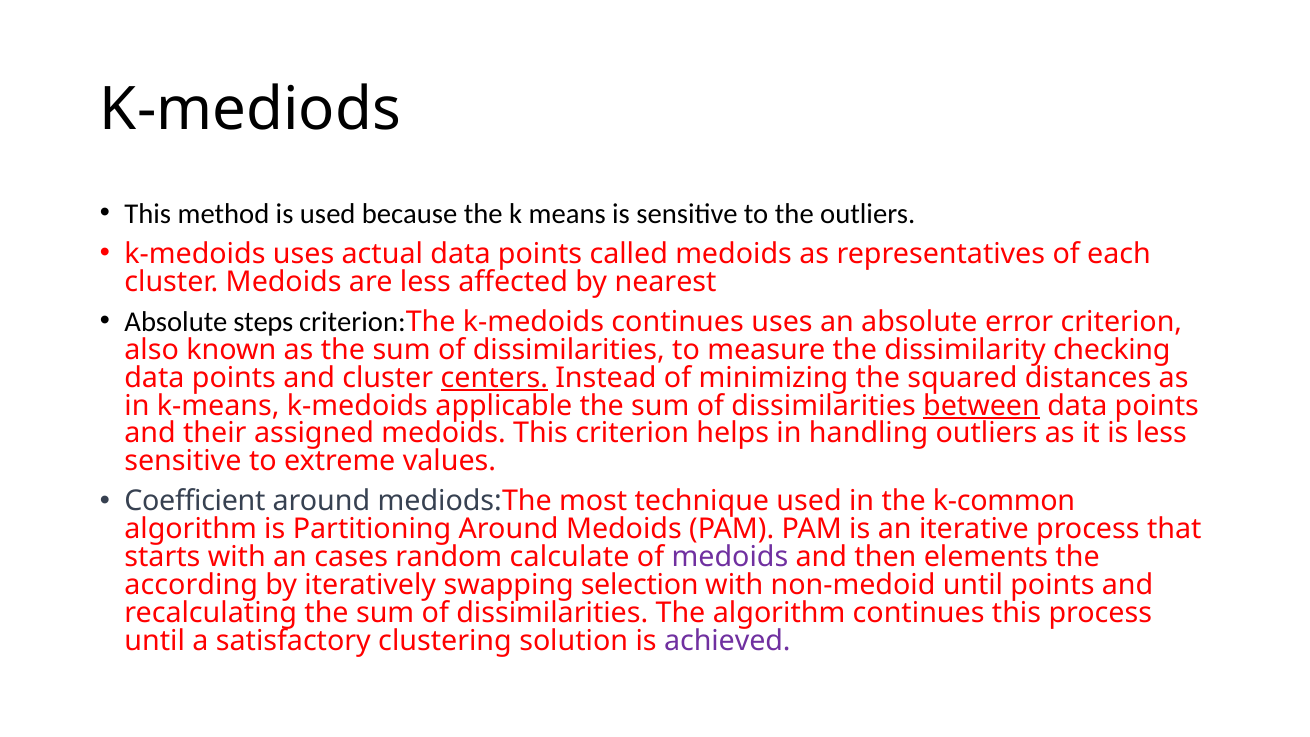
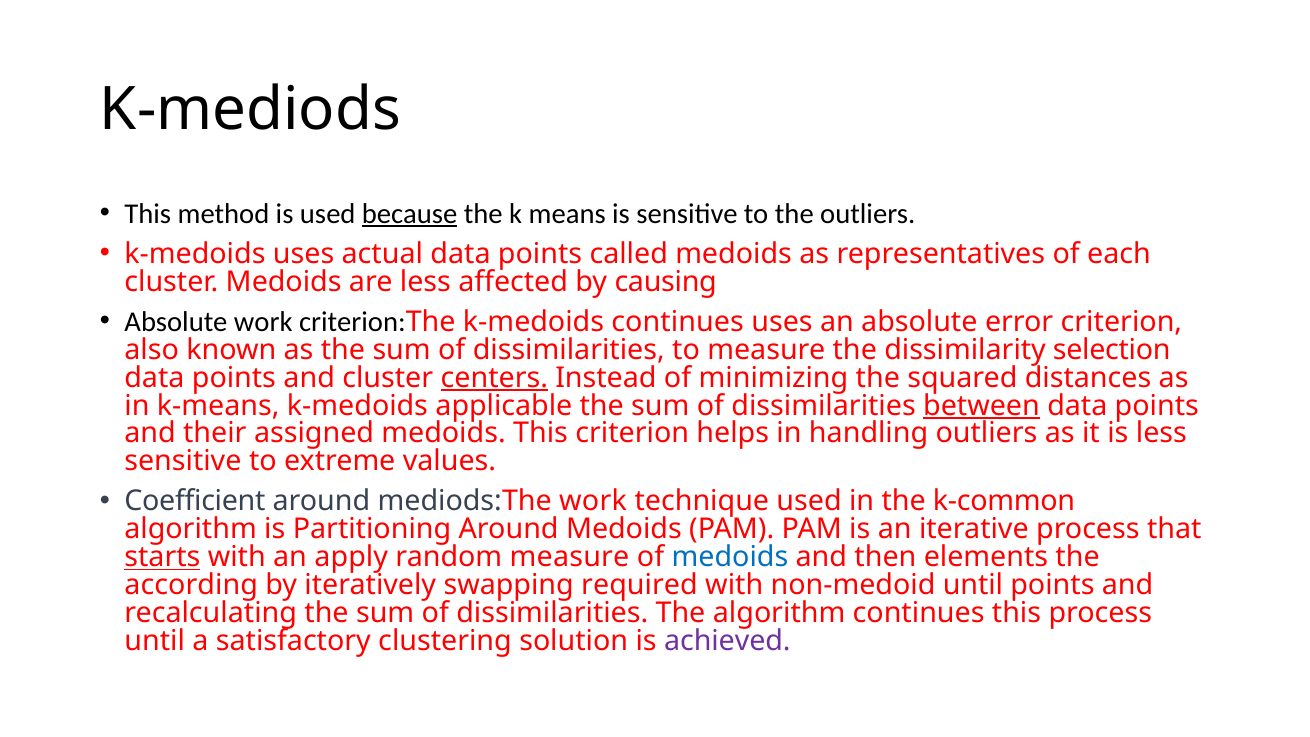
because underline: none -> present (410, 214)
nearest: nearest -> causing (666, 282)
Absolute steps: steps -> work (263, 322)
checking: checking -> selection (1112, 350)
mediods:The most: most -> work (593, 501)
starts underline: none -> present (162, 557)
cases: cases -> apply (351, 557)
random calculate: calculate -> measure (570, 557)
medoids colour: purple -> blue (730, 557)
selection: selection -> required (640, 585)
